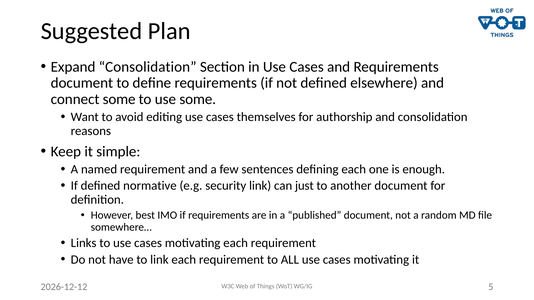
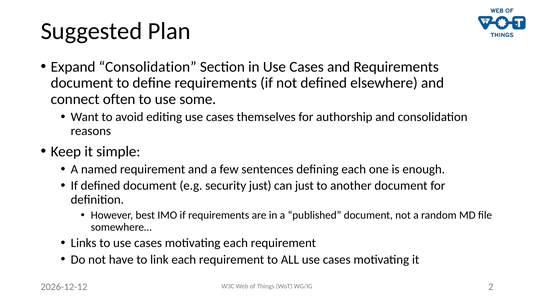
connect some: some -> often (119, 99)
defined normative: normative -> document (150, 186)
security link: link -> just (260, 186)
5: 5 -> 2 (491, 287)
